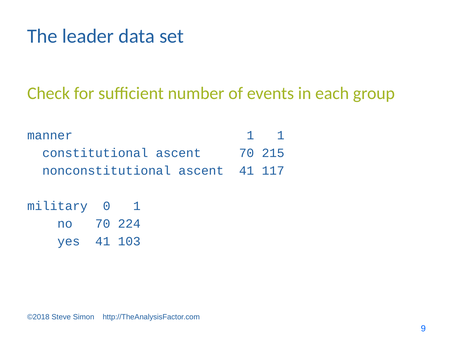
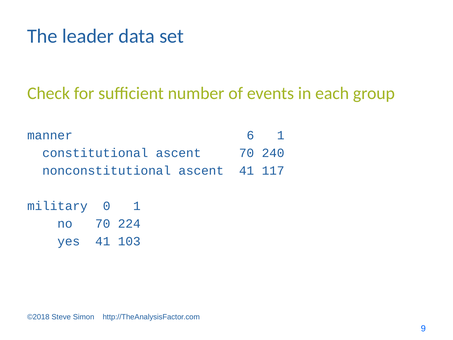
manner 1: 1 -> 6 (250, 135)
215: 215 -> 240 (273, 153)
